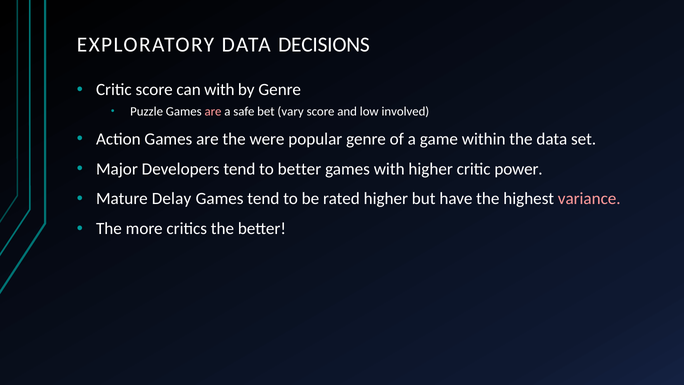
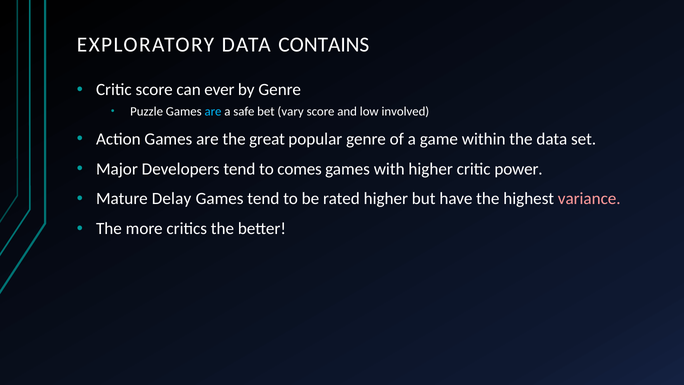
DECISIONS: DECISIONS -> CONTAINS (324, 45)
can with: with -> ever (219, 90)
are colour: pink -> light blue (213, 111)
were: were -> great (267, 139)
to better: better -> comes (300, 169)
